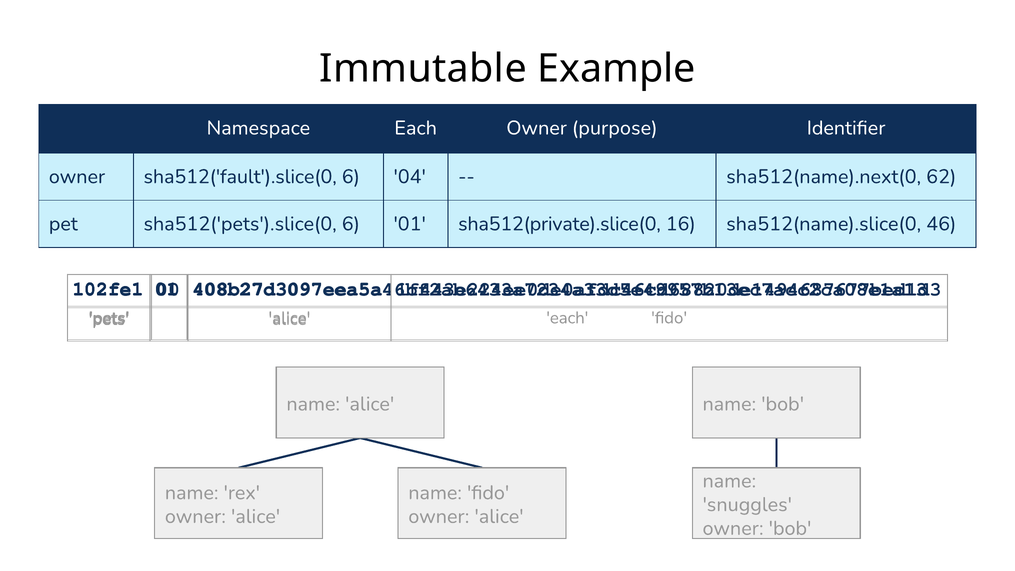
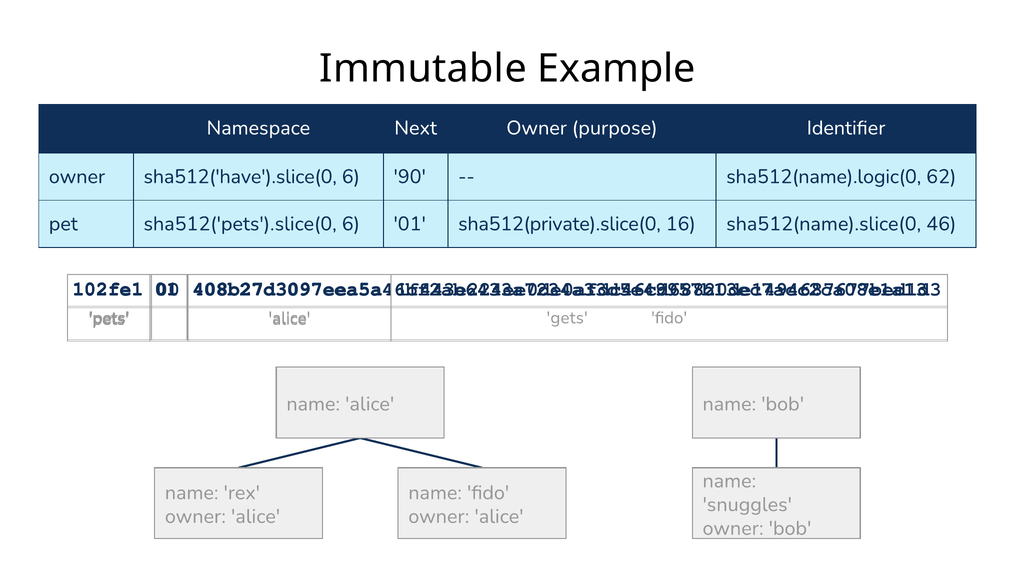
Namespace Each: Each -> Next (416, 128)
sha512('fault').slice(0: sha512('fault').slice(0 -> sha512('have').slice(0 (240, 177)
04: 04 -> 90 (410, 177)
sha512(name).next(0: sha512(name).next(0 -> sha512(name).logic(0 (824, 177)
each: each -> gets (567, 318)
